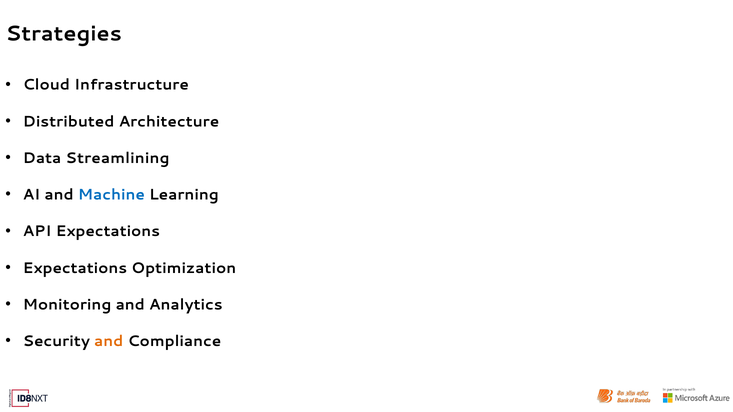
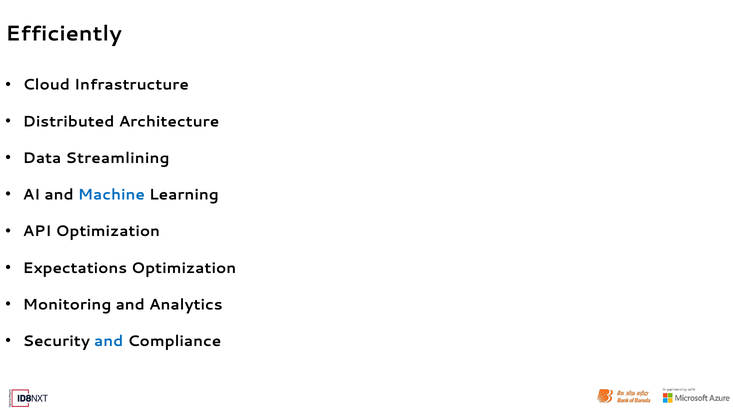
Strategies: Strategies -> Efficiently (64, 34)
API Expectations: Expectations -> Optimization (108, 232)
and colour: orange -> blue (109, 342)
